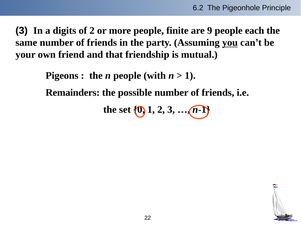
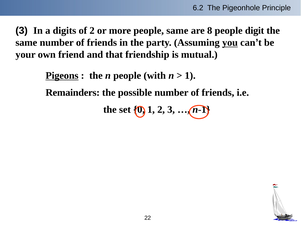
people finite: finite -> same (177, 31)
9: 9 -> 8 (210, 31)
each: each -> digit (255, 31)
Pigeons underline: none -> present (62, 76)
